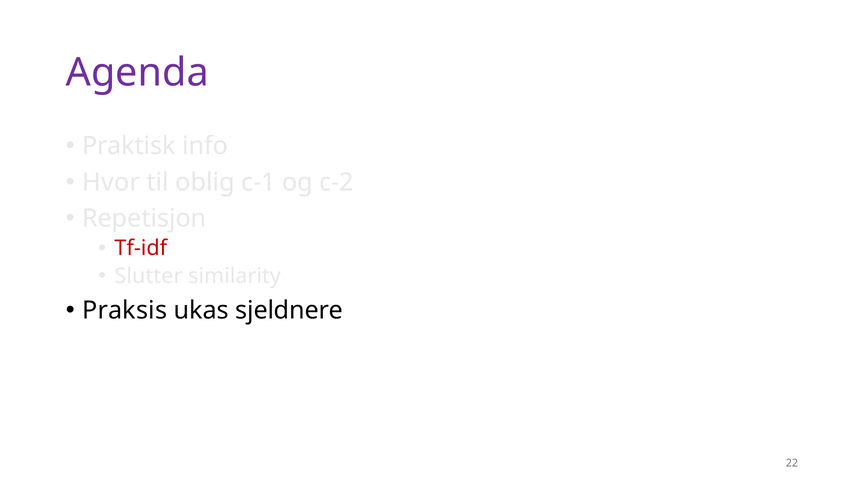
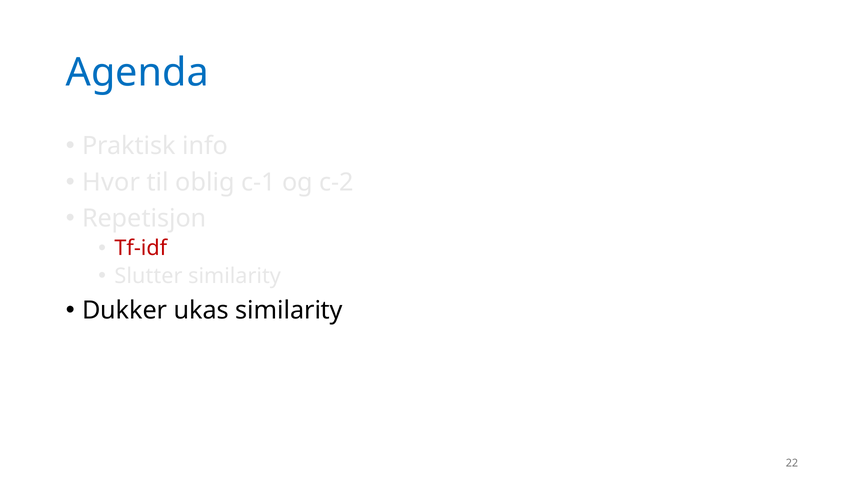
Agenda colour: purple -> blue (137, 73)
Praksis: Praksis -> Dukker (125, 310)
ukas sjeldnere: sjeldnere -> similarity (289, 310)
